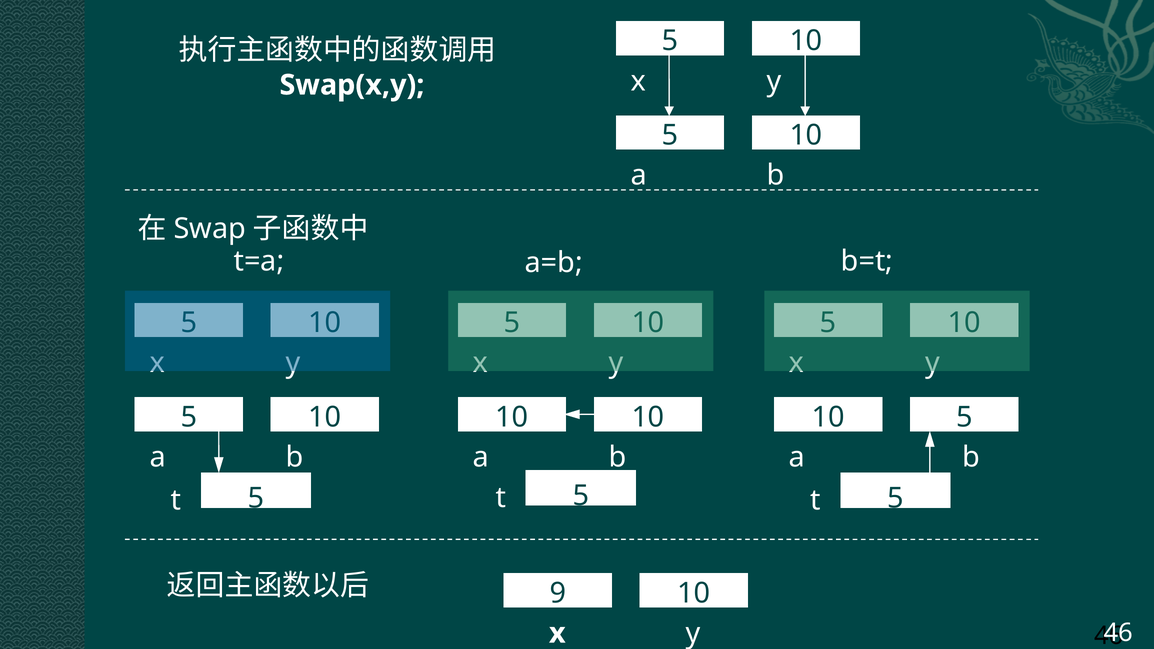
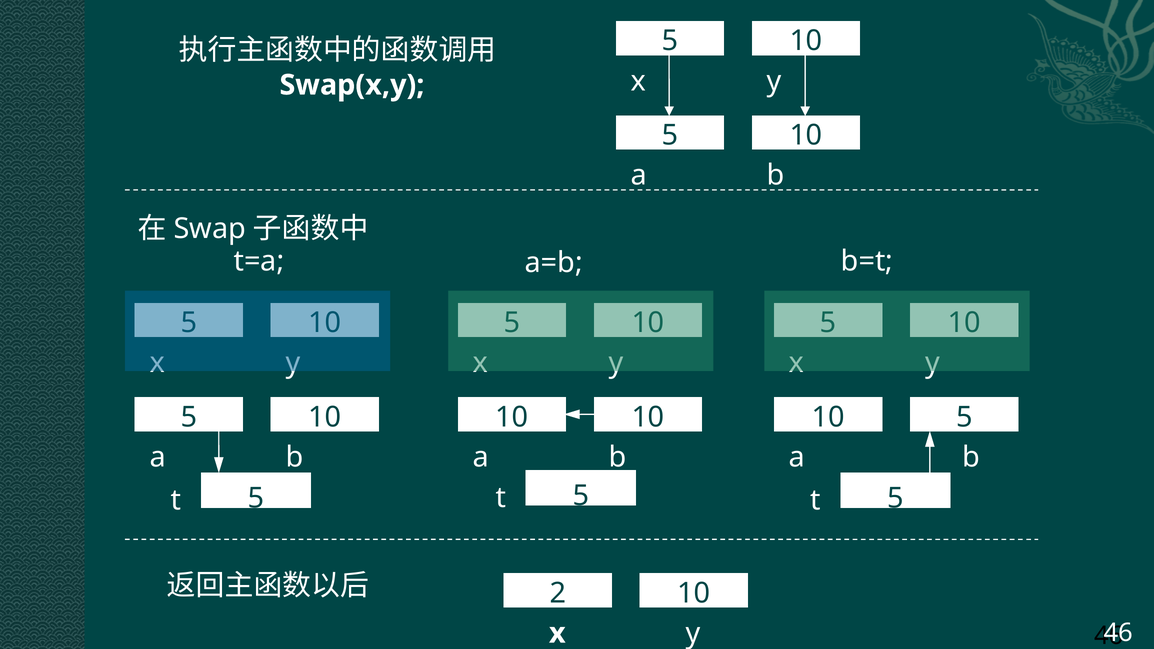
9: 9 -> 2 (558, 593)
